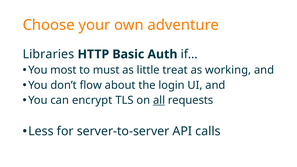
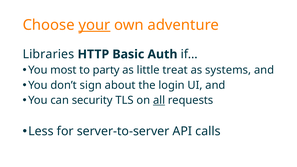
your underline: none -> present (94, 25)
must: must -> party (106, 70)
working: working -> systems (228, 70)
flow: flow -> sign (91, 85)
encrypt: encrypt -> security (92, 100)
